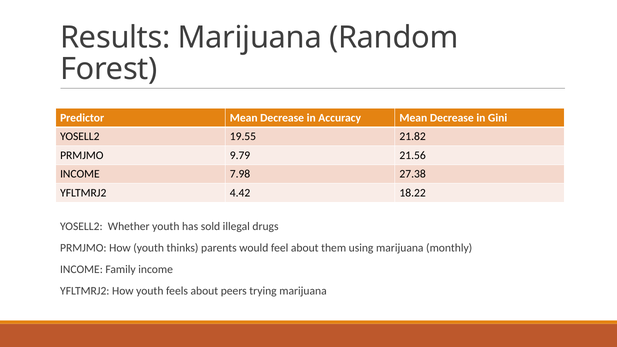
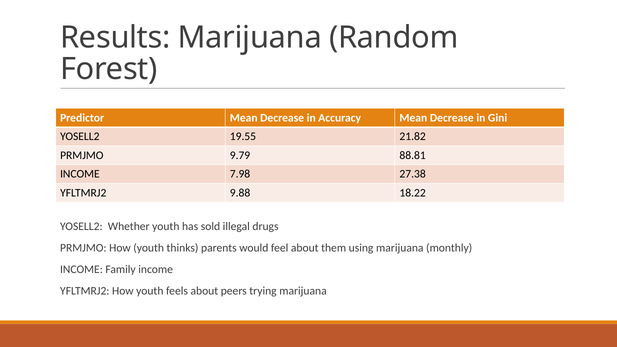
21.56: 21.56 -> 88.81 (413, 155)
4.42: 4.42 -> 9.88 (240, 193)
